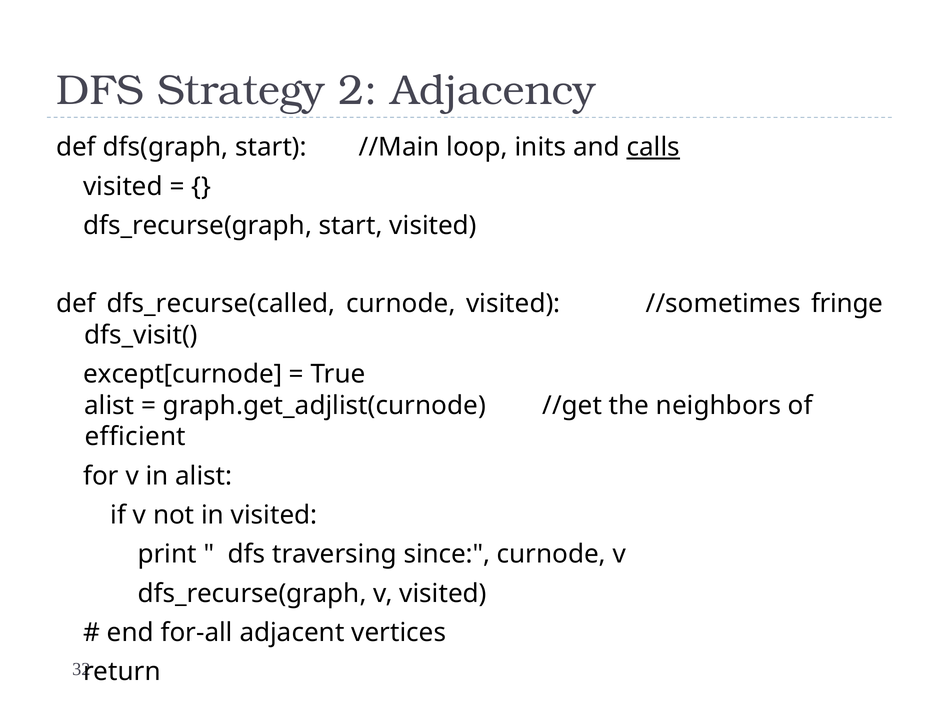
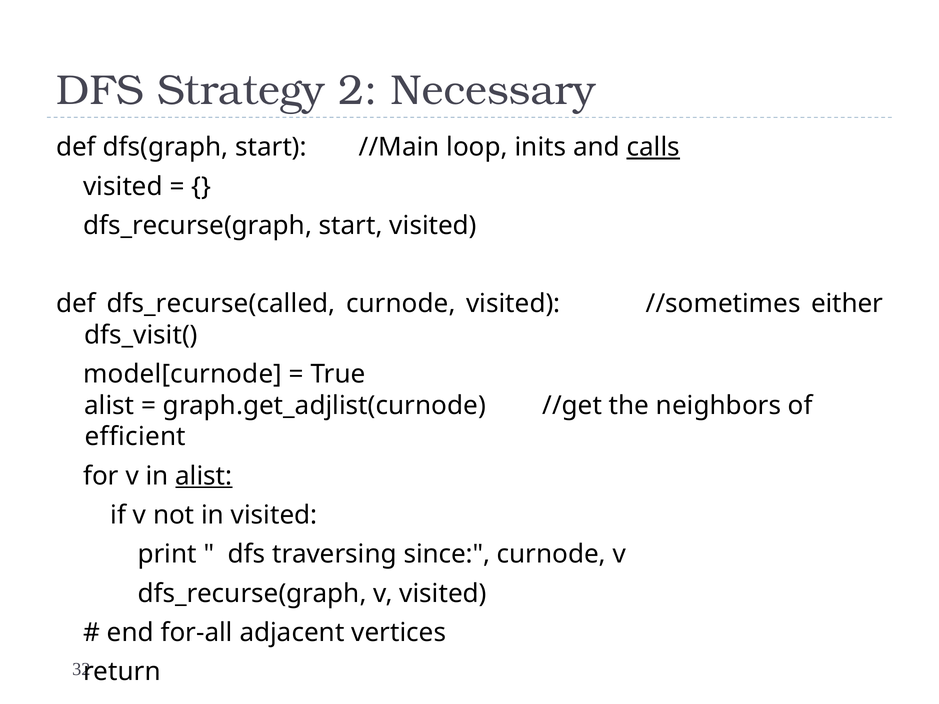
Adjacency: Adjacency -> Necessary (493, 91)
fringe: fringe -> either (847, 304)
except[curnode: except[curnode -> model[curnode (183, 374)
alist underline: none -> present (204, 476)
